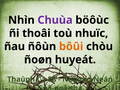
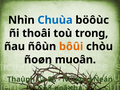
Chuùa colour: purple -> blue (55, 20)
nhuïc: nhuïc -> trong (92, 33)
huyeát: huyeát -> muoân (75, 60)
